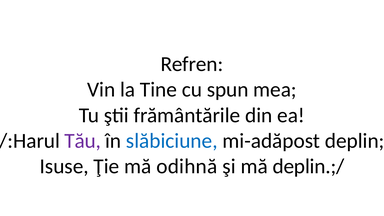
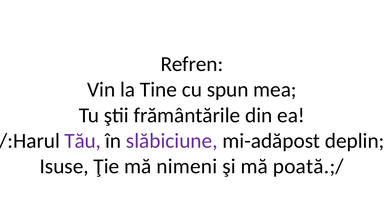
slăbiciune colour: blue -> purple (172, 141)
odihnă: odihnă -> nimeni (187, 166)
deplin.;/: deplin.;/ -> poată.;/ (308, 166)
